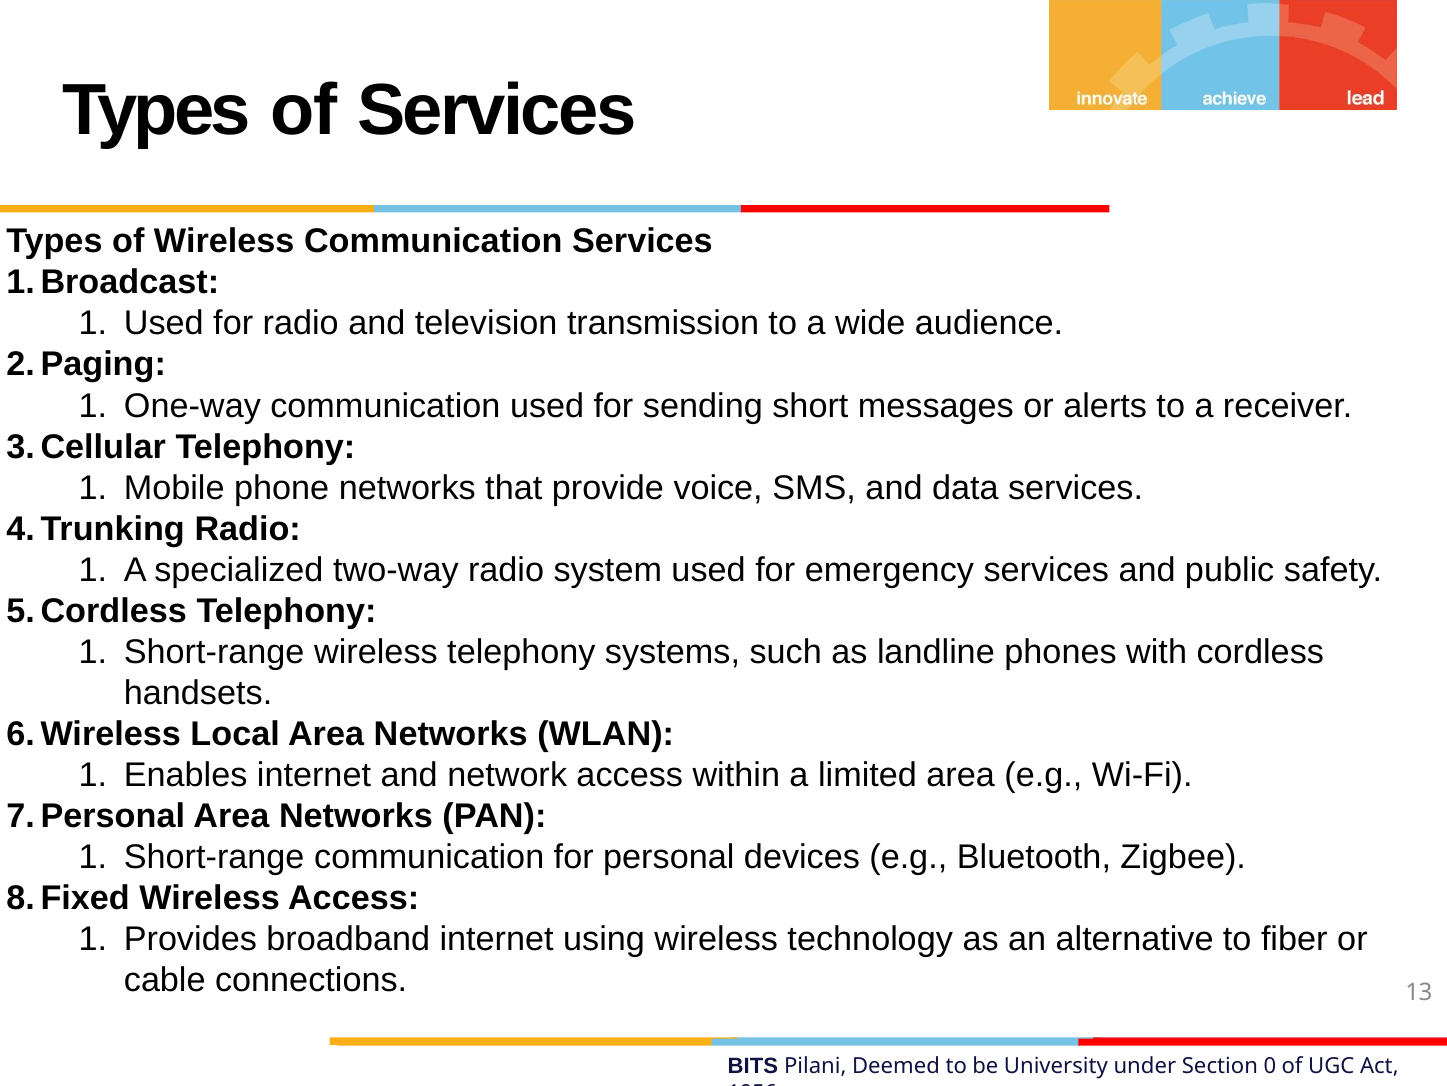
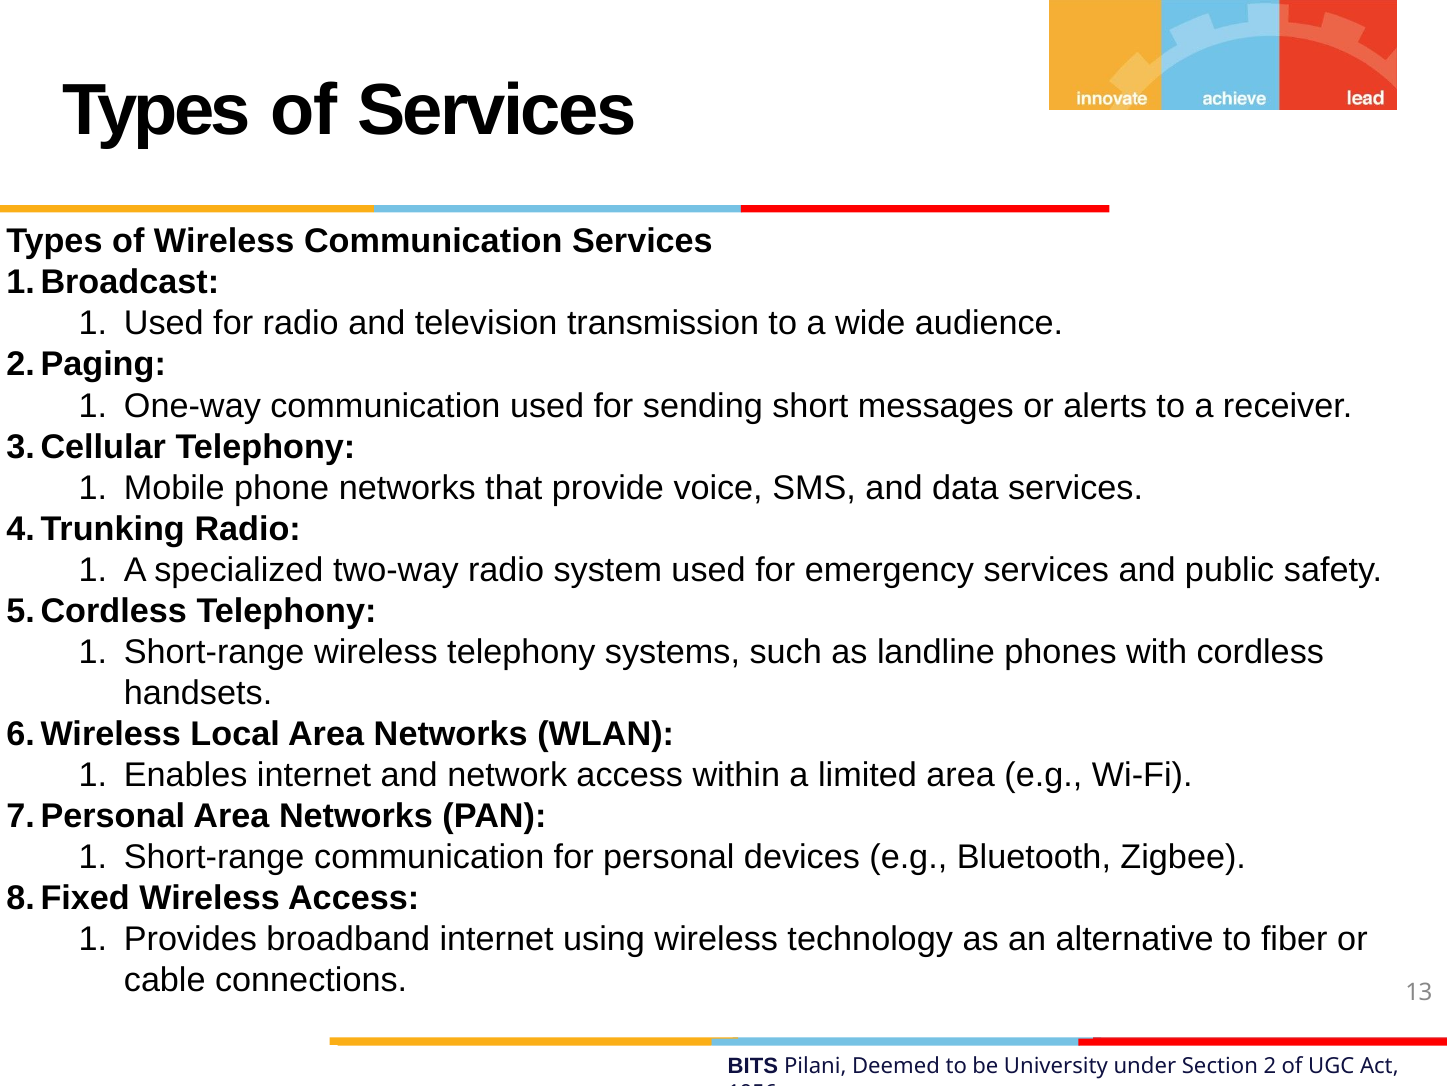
0: 0 -> 2 (1270, 1065)
